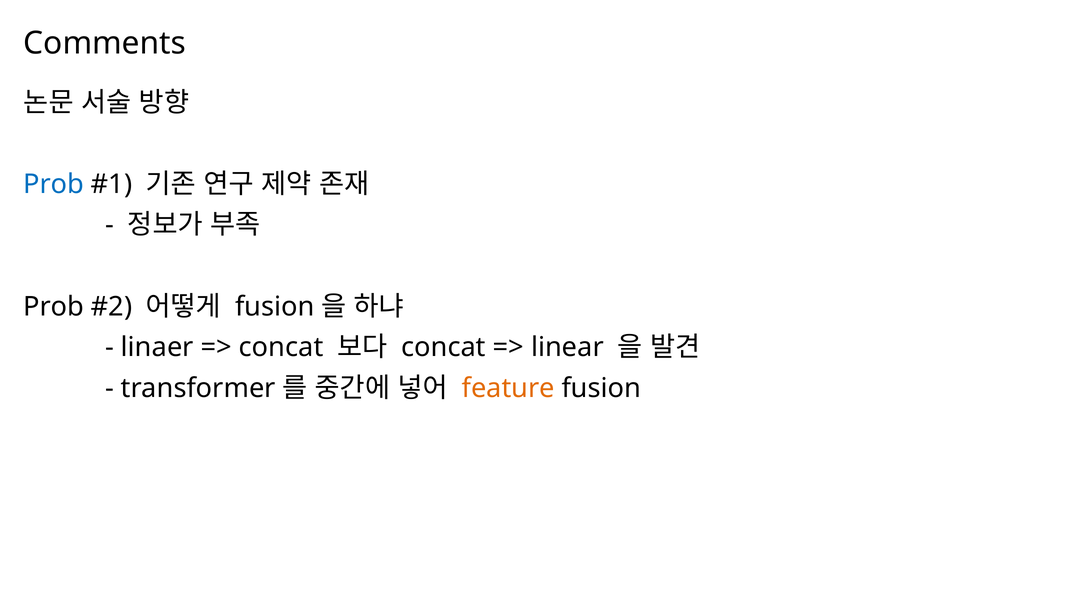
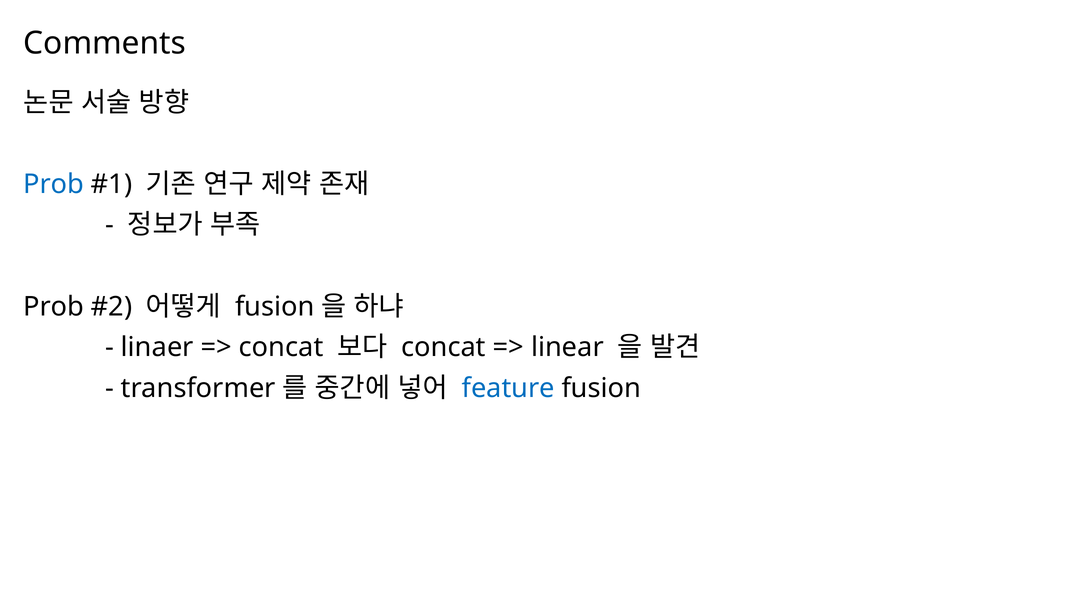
feature colour: orange -> blue (508, 388)
